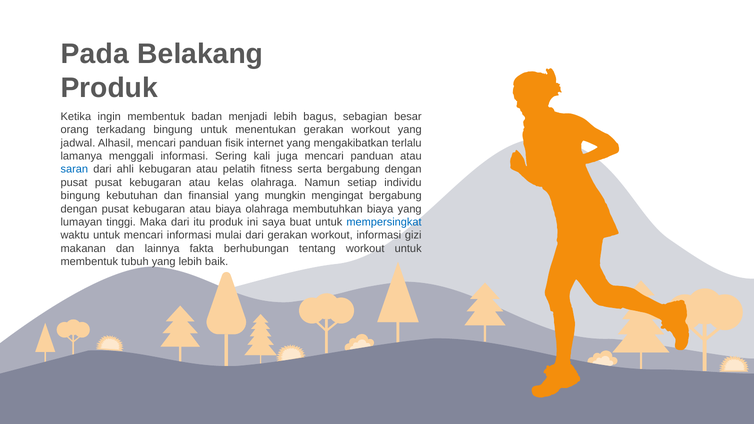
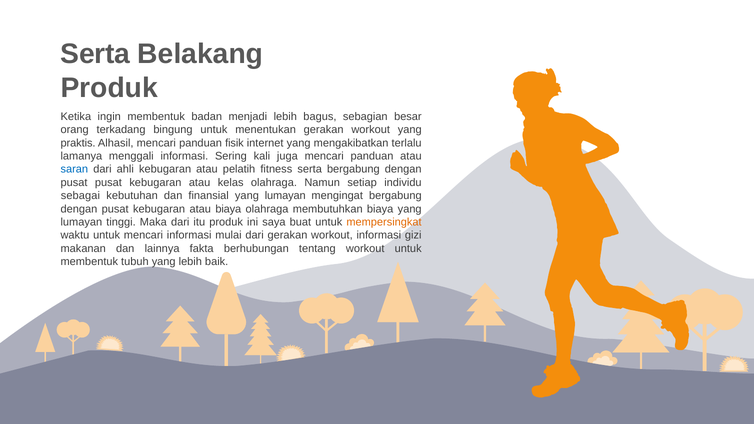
Pada: Pada -> Serta (95, 54)
jadwal: jadwal -> praktis (78, 143)
bingung: bingung -> sebagai (80, 196)
finansial yang mungkin: mungkin -> lumayan (285, 196)
mempersingkat colour: blue -> orange (384, 222)
